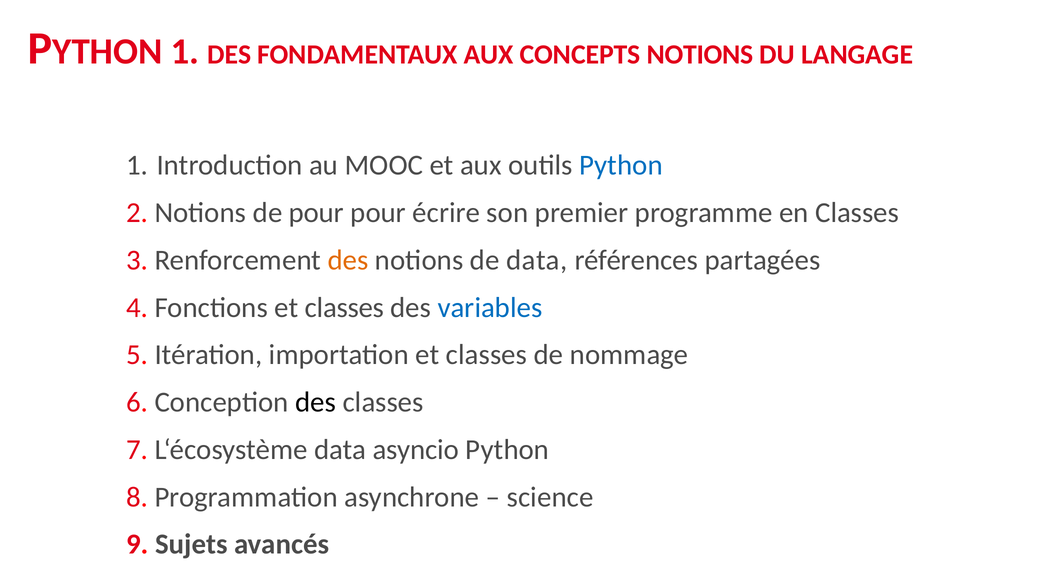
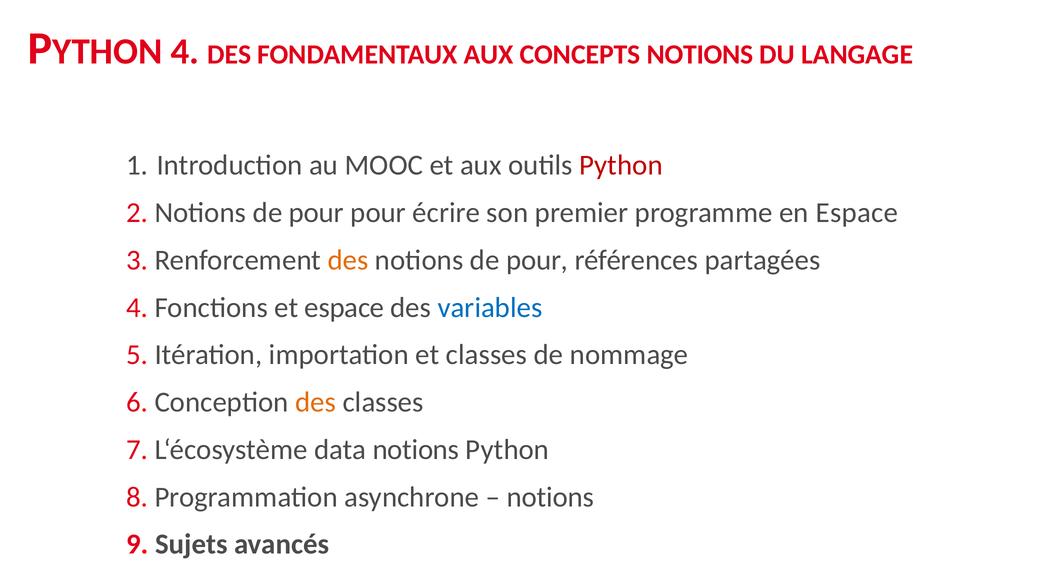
1: 1 -> 4 (185, 51)
Python colour: blue -> red (621, 165)
en Classes: Classes -> Espace (857, 213)
data: data -> pour (537, 260)
Fonctions et classes: classes -> espace (344, 308)
des colour: black -> orange (316, 402)
data asyncio: asyncio -> notions (416, 450)
science: science -> notions (550, 497)
